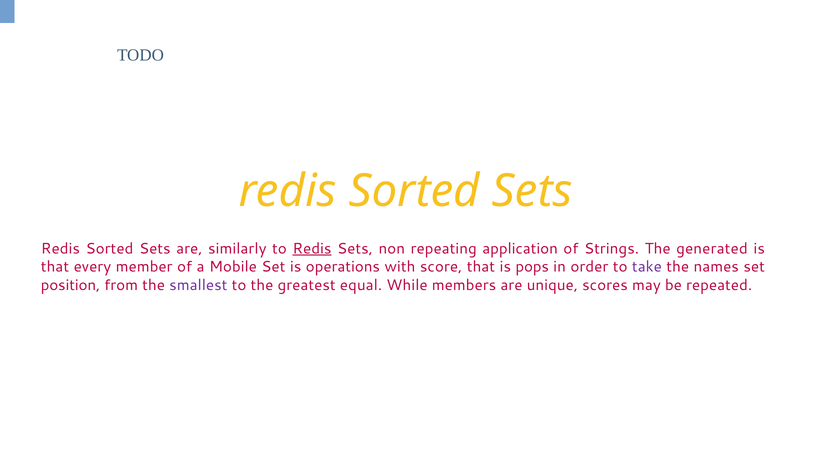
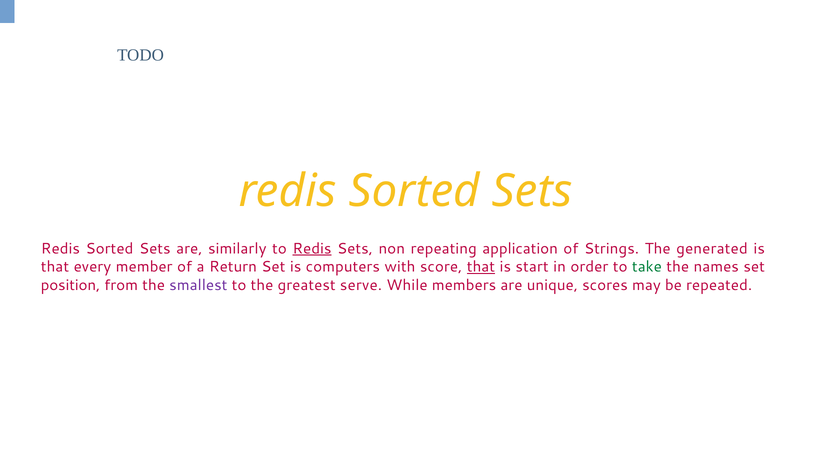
Mobile: Mobile -> Return (233, 267)
operations: operations -> computers (343, 267)
that underline: none -> present (481, 267)
pops: pops -> start (532, 267)
take colour: purple -> green (647, 267)
equal: equal -> serve (361, 285)
